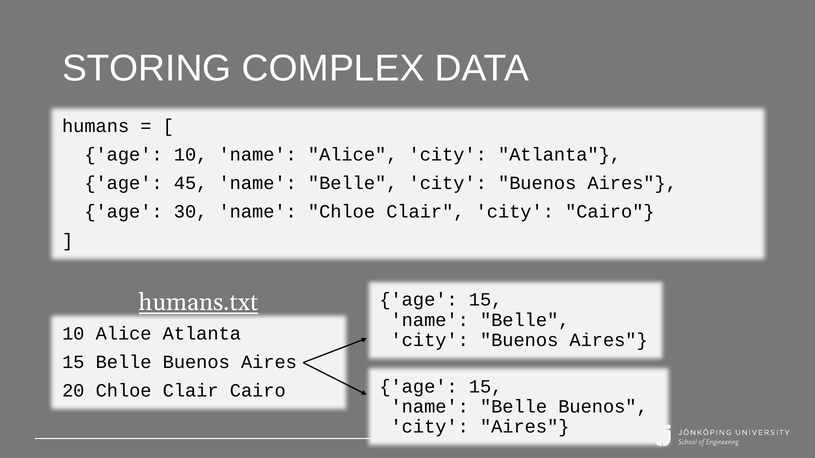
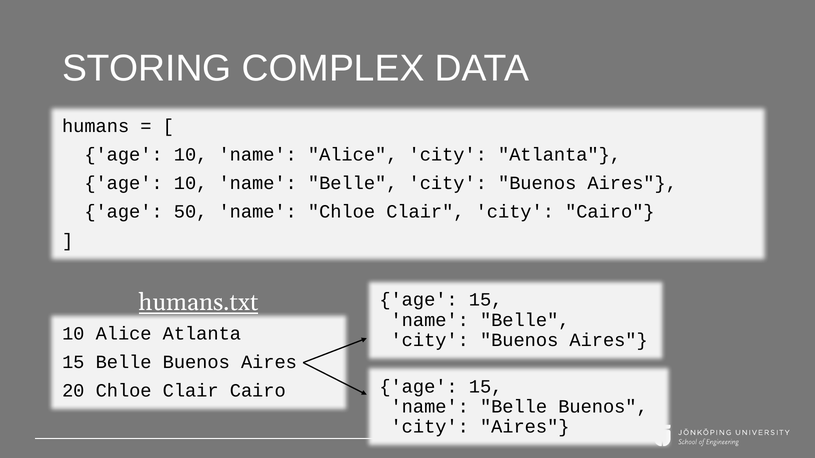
45: 45 -> 10 (191, 183)
30: 30 -> 50 (191, 212)
